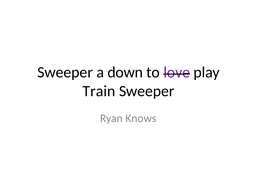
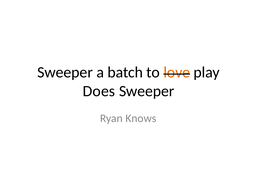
down: down -> batch (125, 72)
love colour: purple -> orange (177, 72)
Train: Train -> Does (99, 91)
